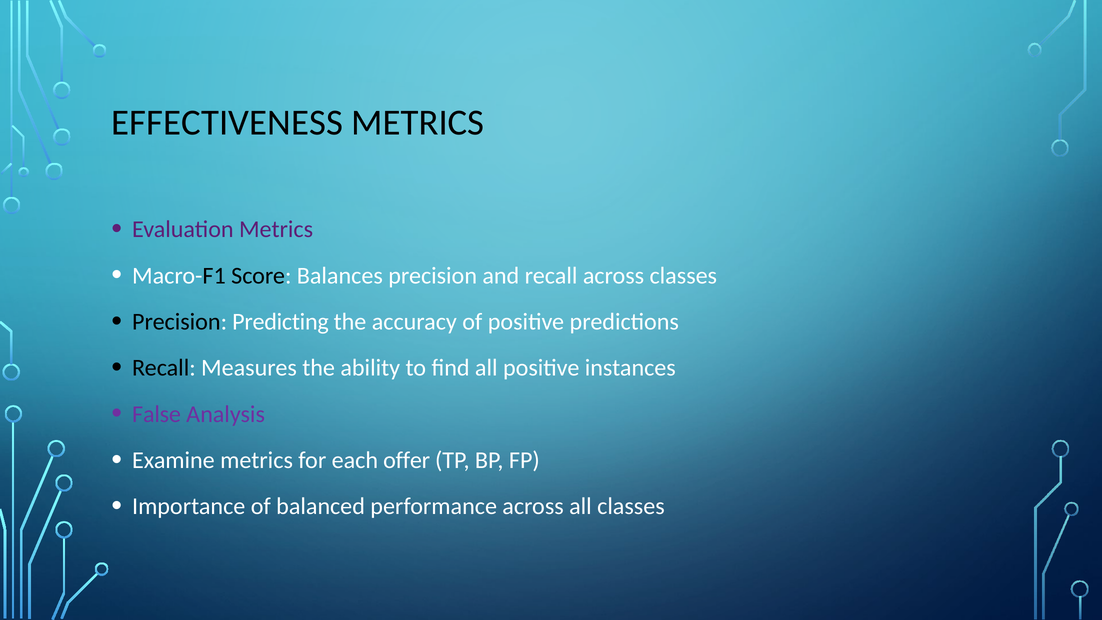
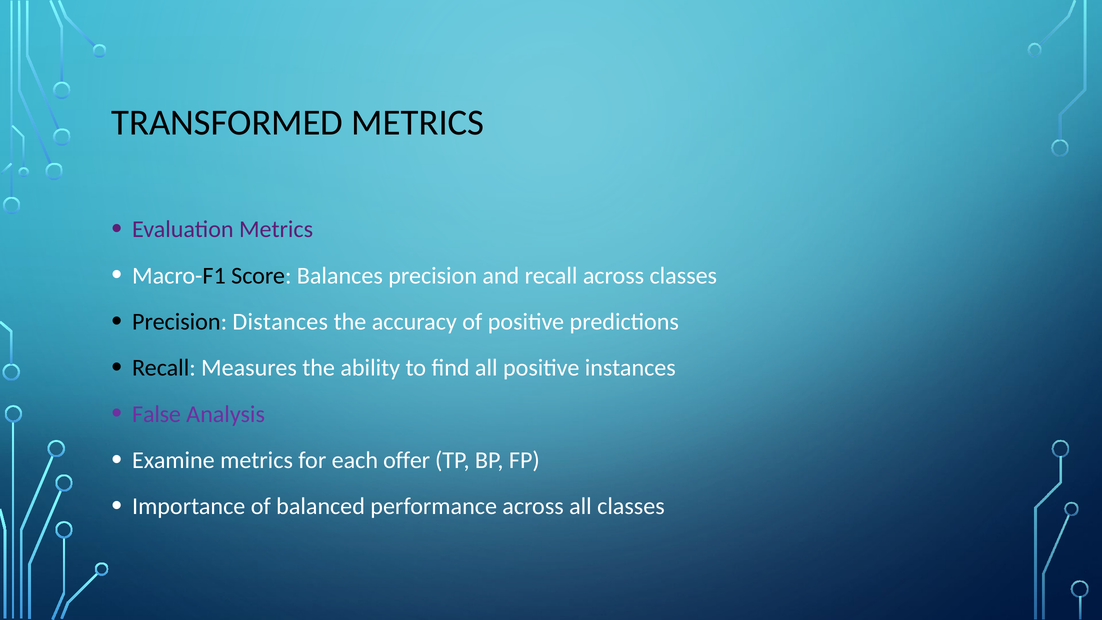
EFFECTIVENESS: EFFECTIVENESS -> TRANSFORMED (227, 122)
Predicting: Predicting -> Distances (280, 322)
